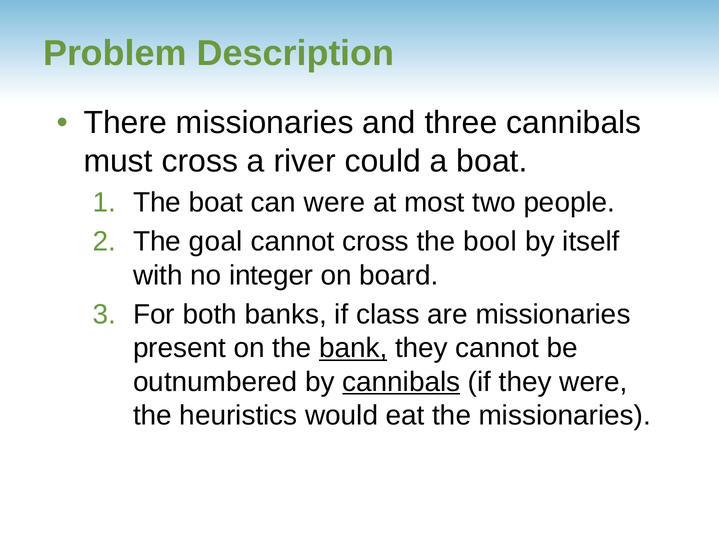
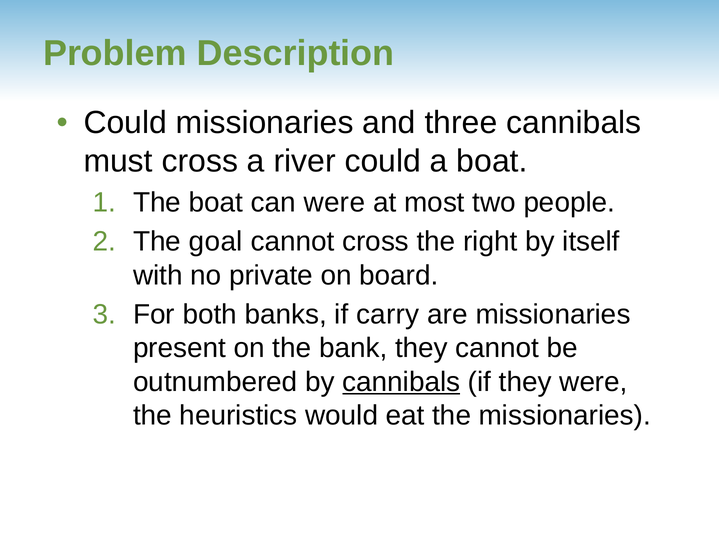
There: There -> Could (125, 123)
bool: bool -> right (490, 241)
integer: integer -> private (271, 275)
class: class -> carry (388, 314)
bank underline: present -> none (353, 348)
